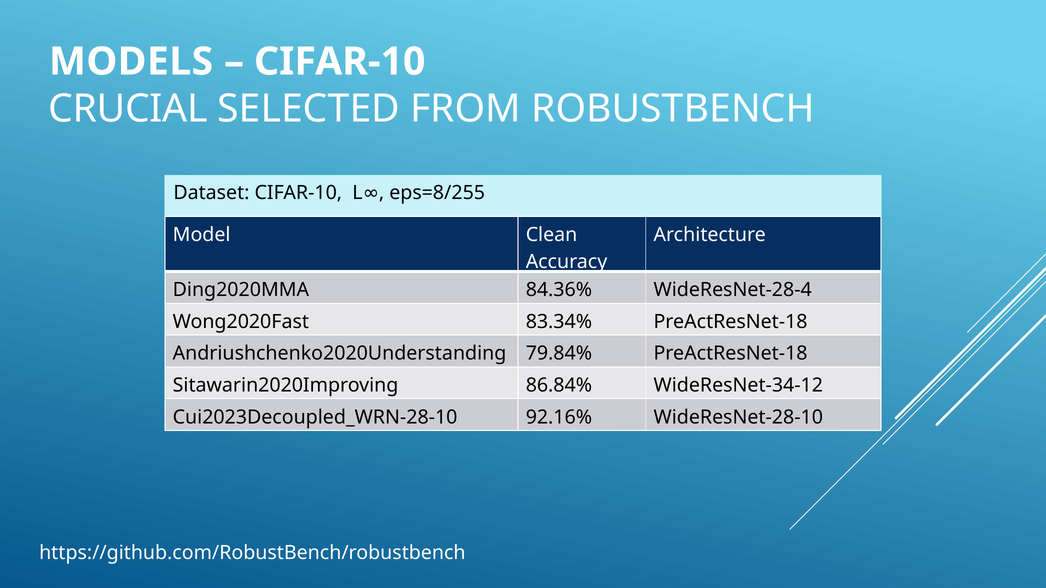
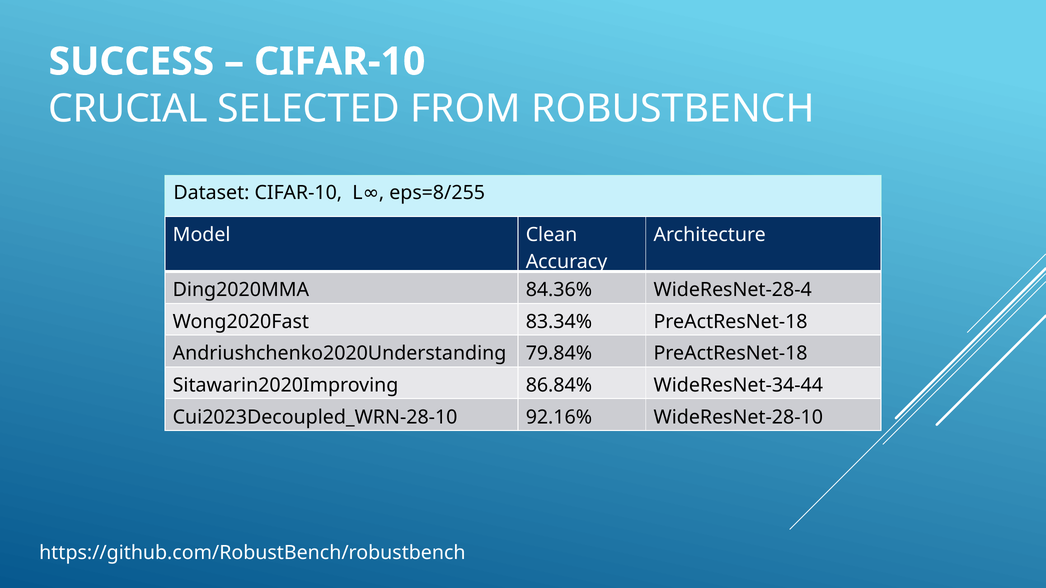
MODELS: MODELS -> SUCCESS (131, 62)
WideResNet-34-12: WideResNet-34-12 -> WideResNet-34-44 (738, 385)
